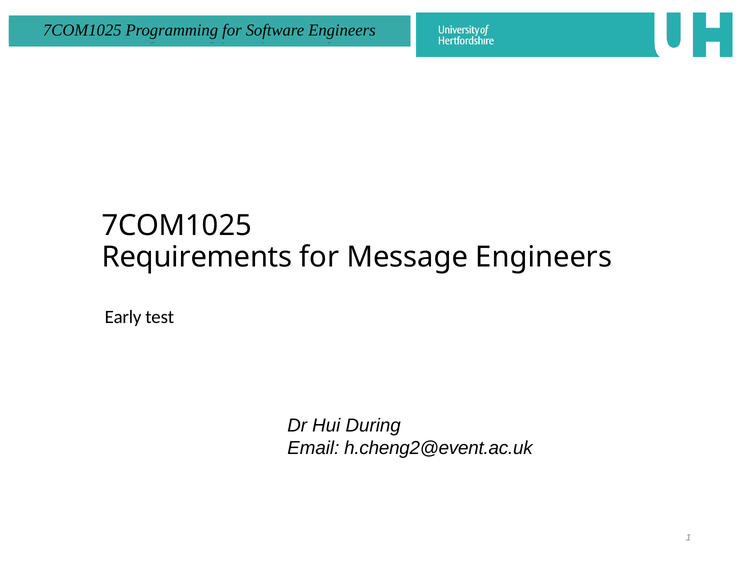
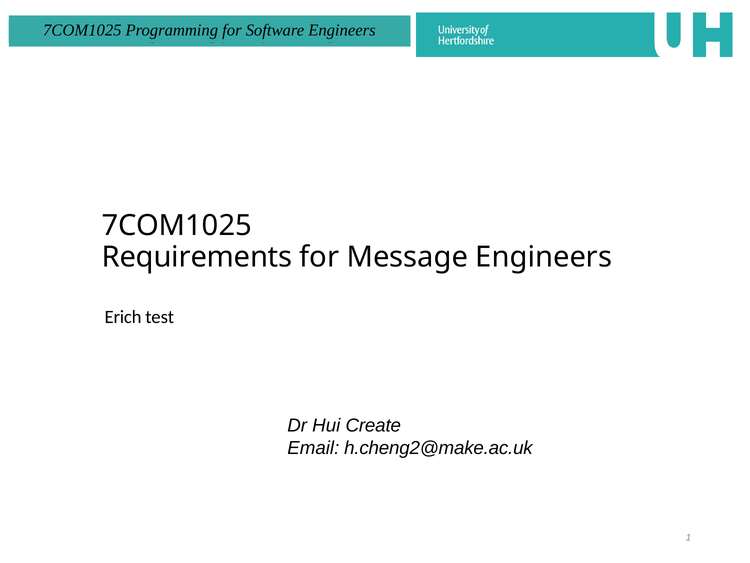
Early: Early -> Erich (123, 317)
During: During -> Create (373, 425)
h.cheng2@event.ac.uk: h.cheng2@event.ac.uk -> h.cheng2@make.ac.uk (438, 448)
